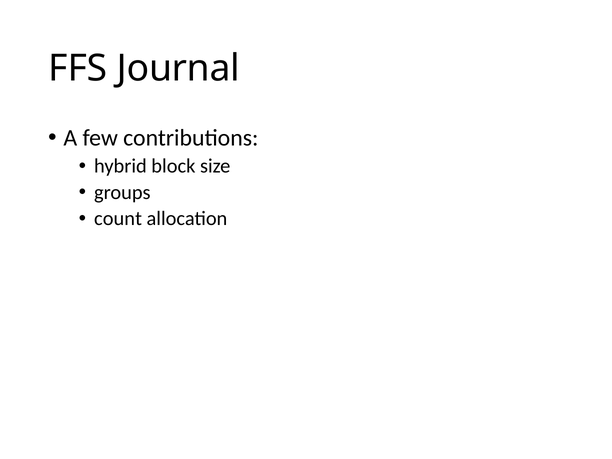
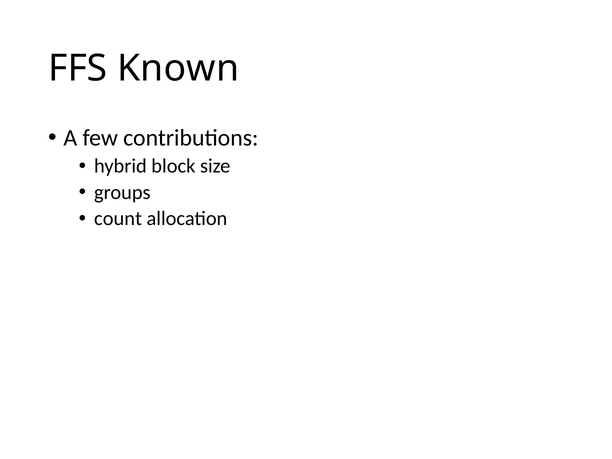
Journal: Journal -> Known (178, 69)
